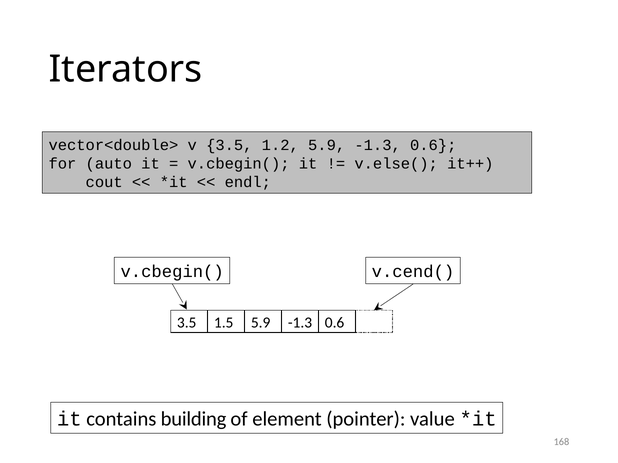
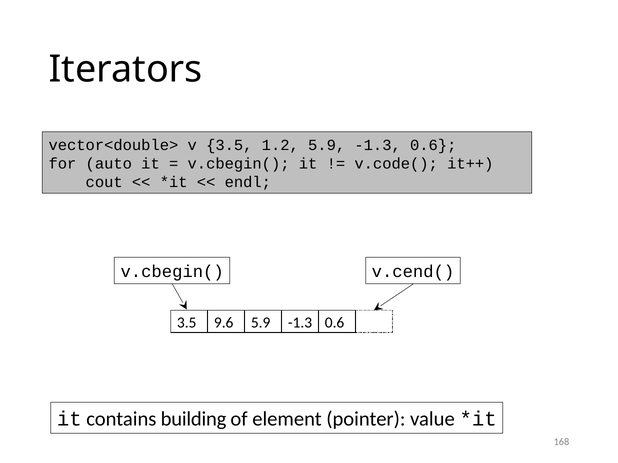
v.else(: v.else( -> v.code( (396, 164)
1.5: 1.5 -> 9.6 (224, 323)
